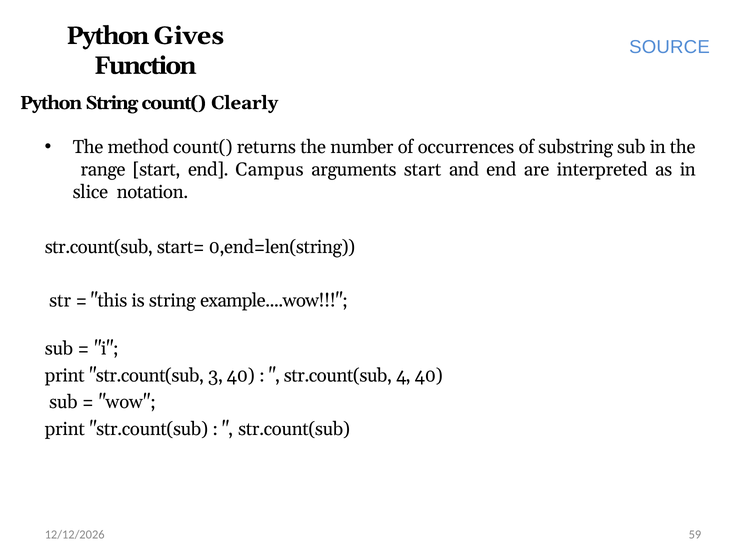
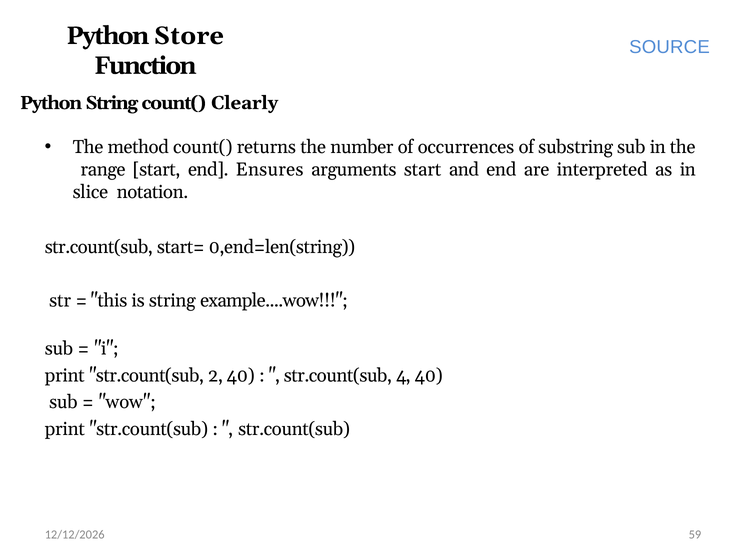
Gives: Gives -> Store (189, 36)
Campus: Campus -> Ensures (270, 170)
3: 3 -> 2 (216, 375)
